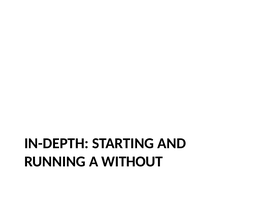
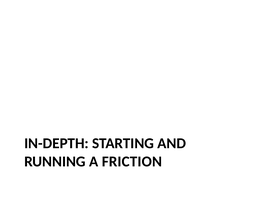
WITHOUT: WITHOUT -> FRICTION (132, 161)
